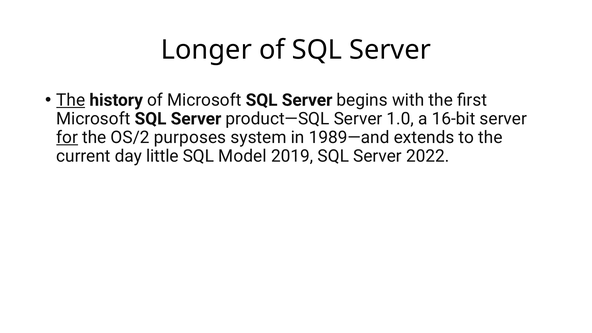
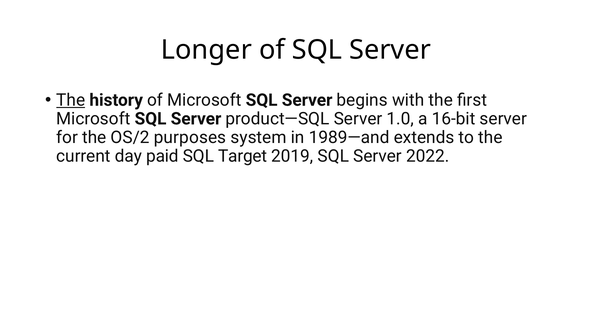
for underline: present -> none (67, 137)
little: little -> paid (162, 156)
Model: Model -> Target (243, 156)
